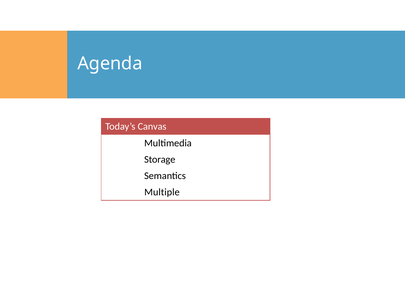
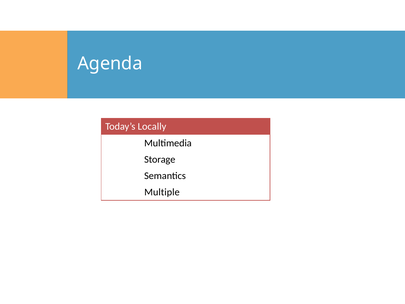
Canvas: Canvas -> Locally (152, 126)
